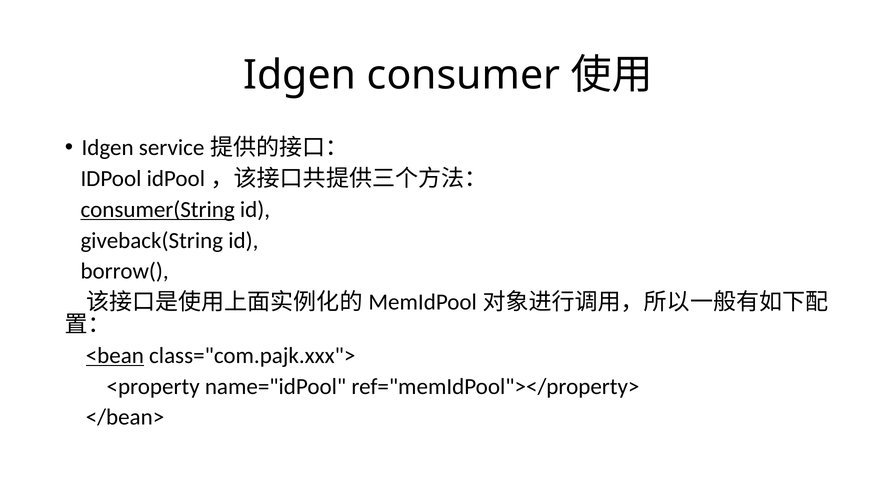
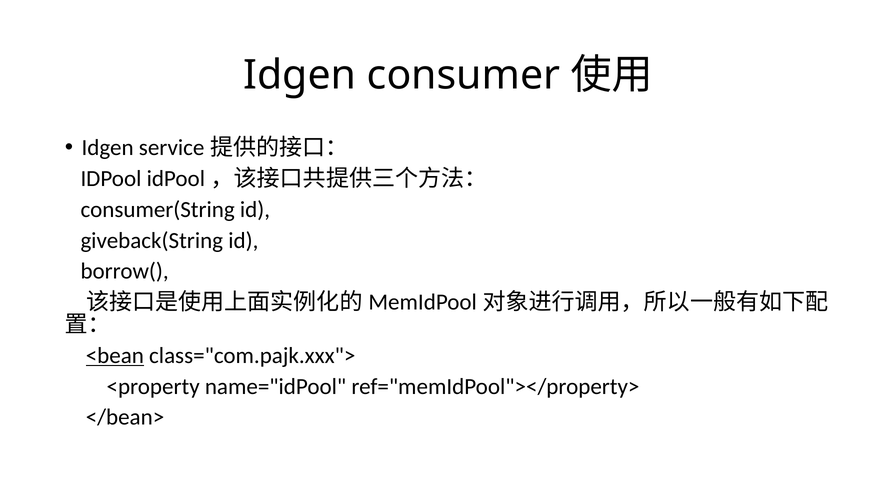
consumer(String underline: present -> none (158, 210)
